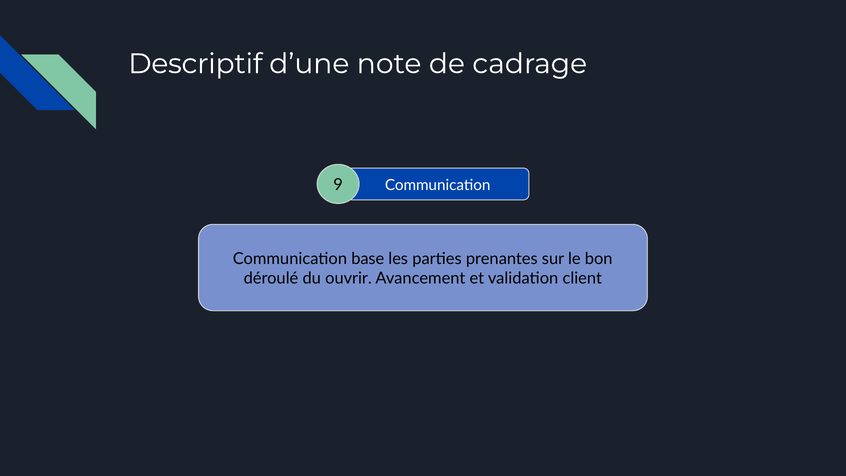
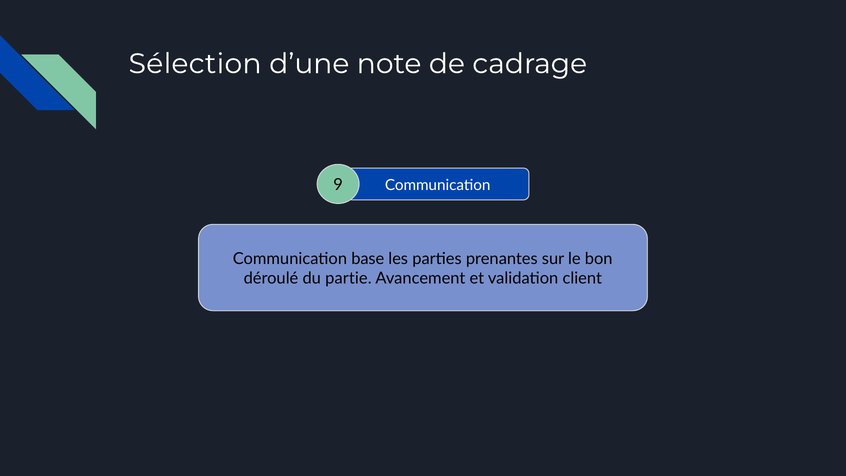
Descriptif: Descriptif -> Sélection (195, 64)
ouvrir: ouvrir -> partie (348, 278)
